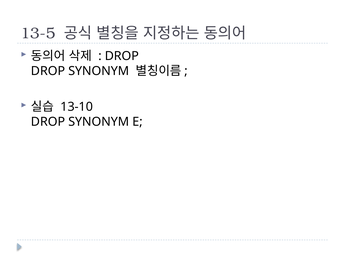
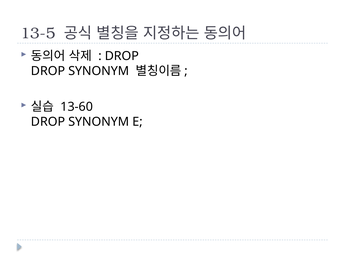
13-10: 13-10 -> 13-60 (77, 107)
